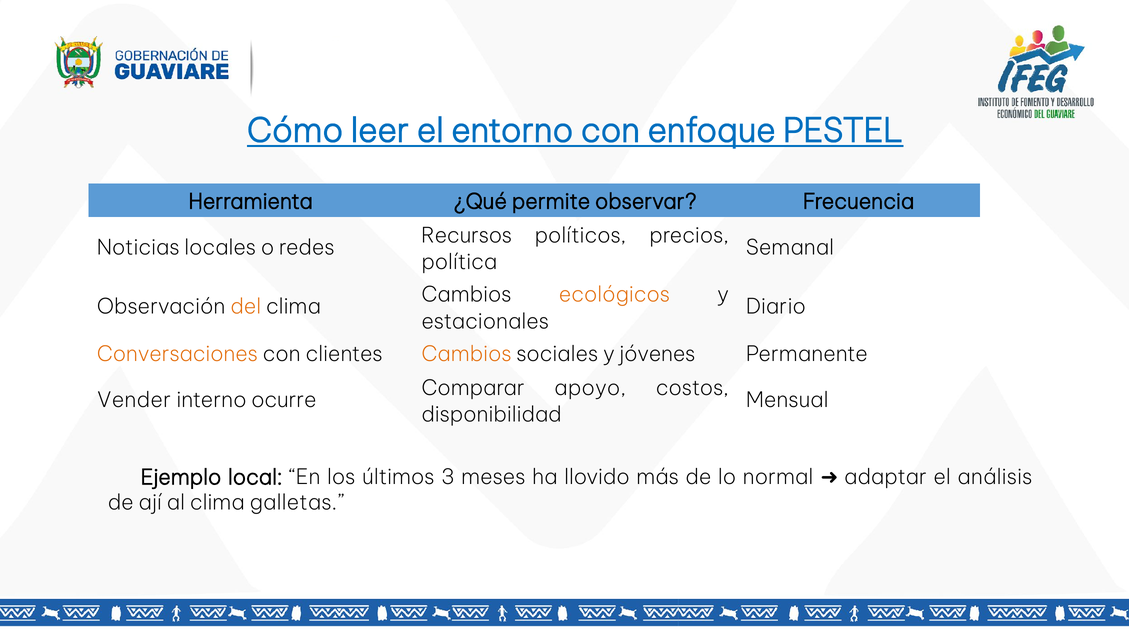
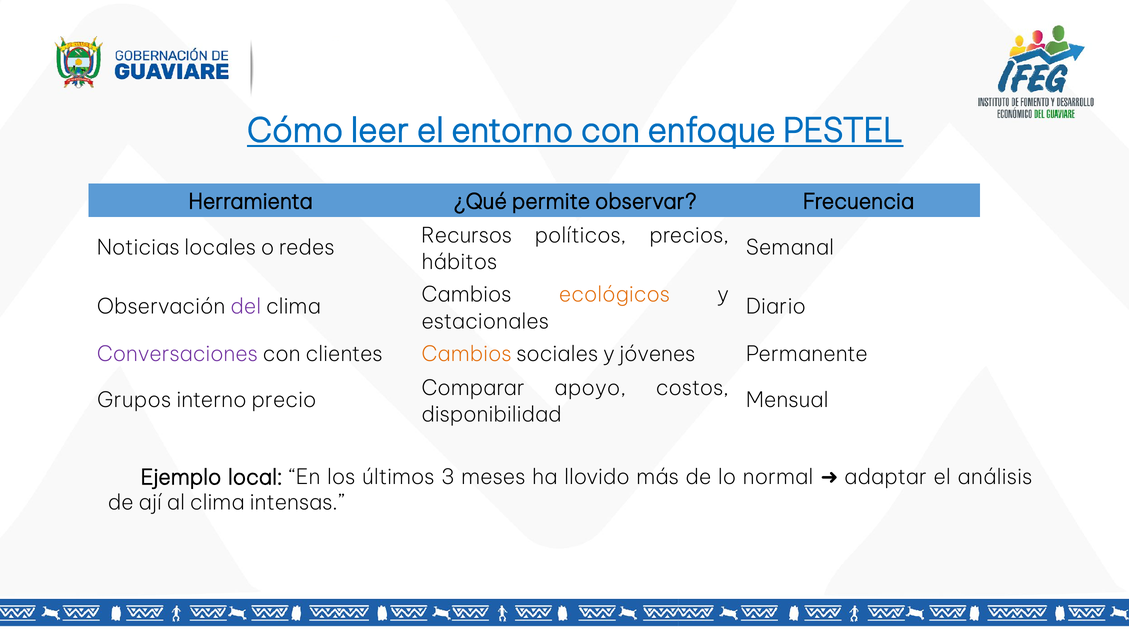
política: política -> hábitos (459, 262)
del colour: orange -> purple (246, 307)
Conversaciones colour: orange -> purple (177, 354)
Vender: Vender -> Grupos (134, 400)
ocurre: ocurre -> precio (284, 400)
galletas: galletas -> intensas (297, 503)
